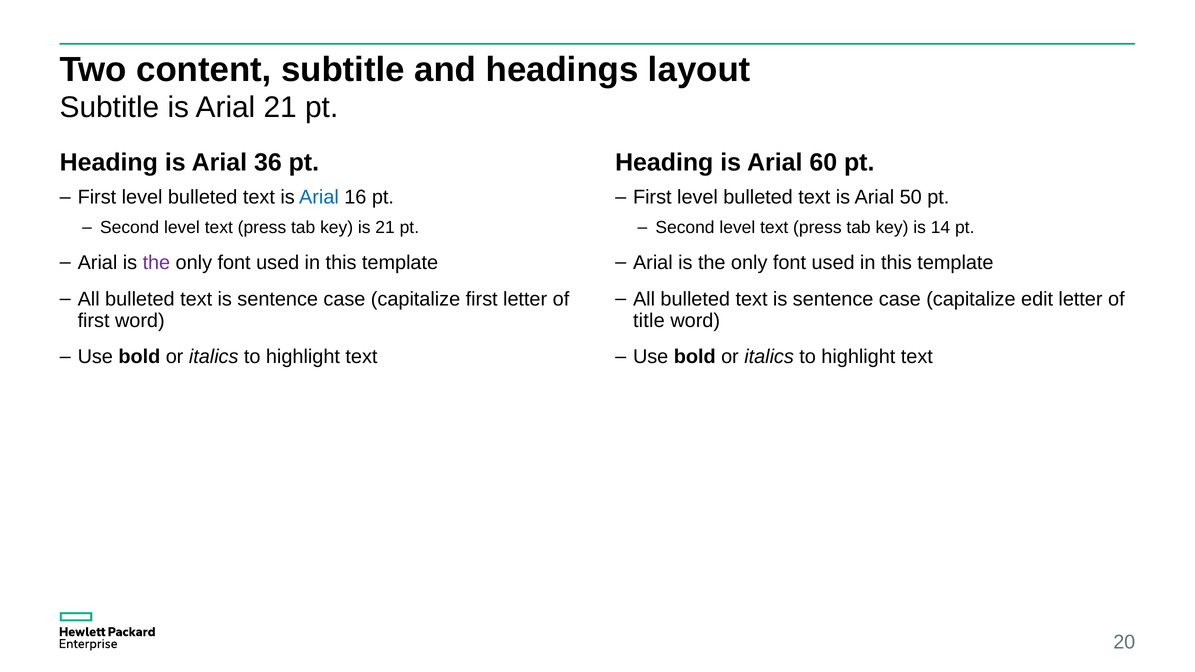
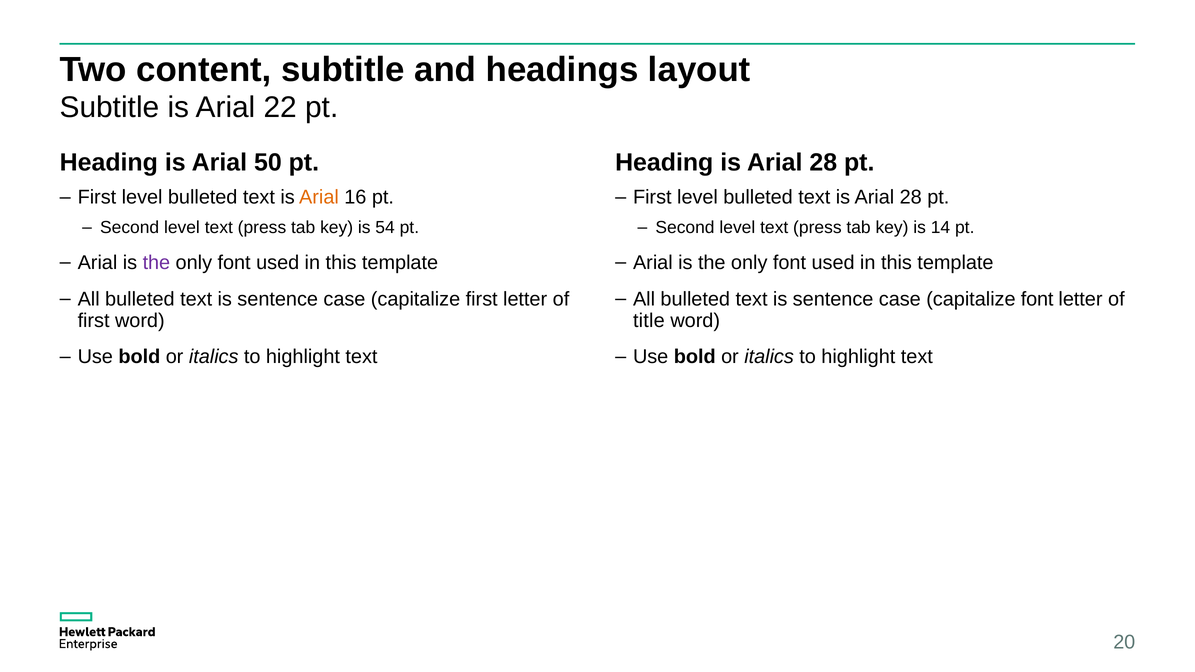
Arial 21: 21 -> 22 (280, 108)
36: 36 -> 50 (268, 163)
Heading is Arial 60: 60 -> 28 (823, 163)
Arial colour: blue -> orange (319, 197)
text is Arial 50: 50 -> 28 (911, 197)
is 21: 21 -> 54 (385, 228)
capitalize edit: edit -> font (1037, 299)
